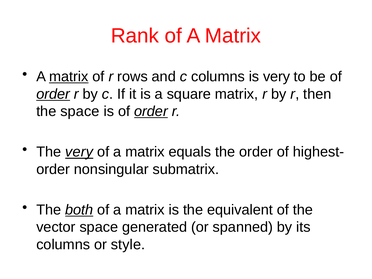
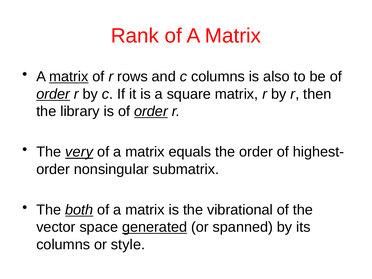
is very: very -> also (276, 77)
the space: space -> library (80, 111)
equivalent: equivalent -> vibrational (240, 210)
generated underline: none -> present (155, 227)
